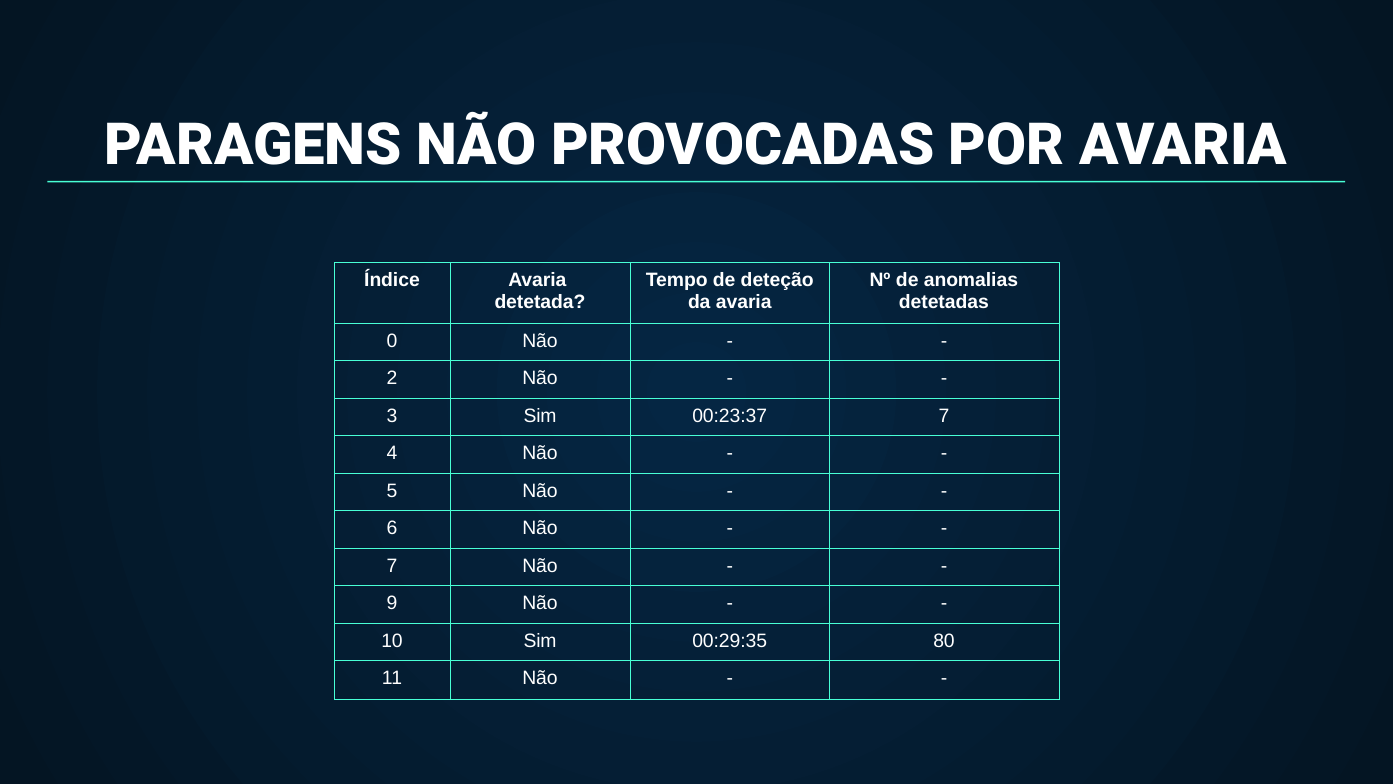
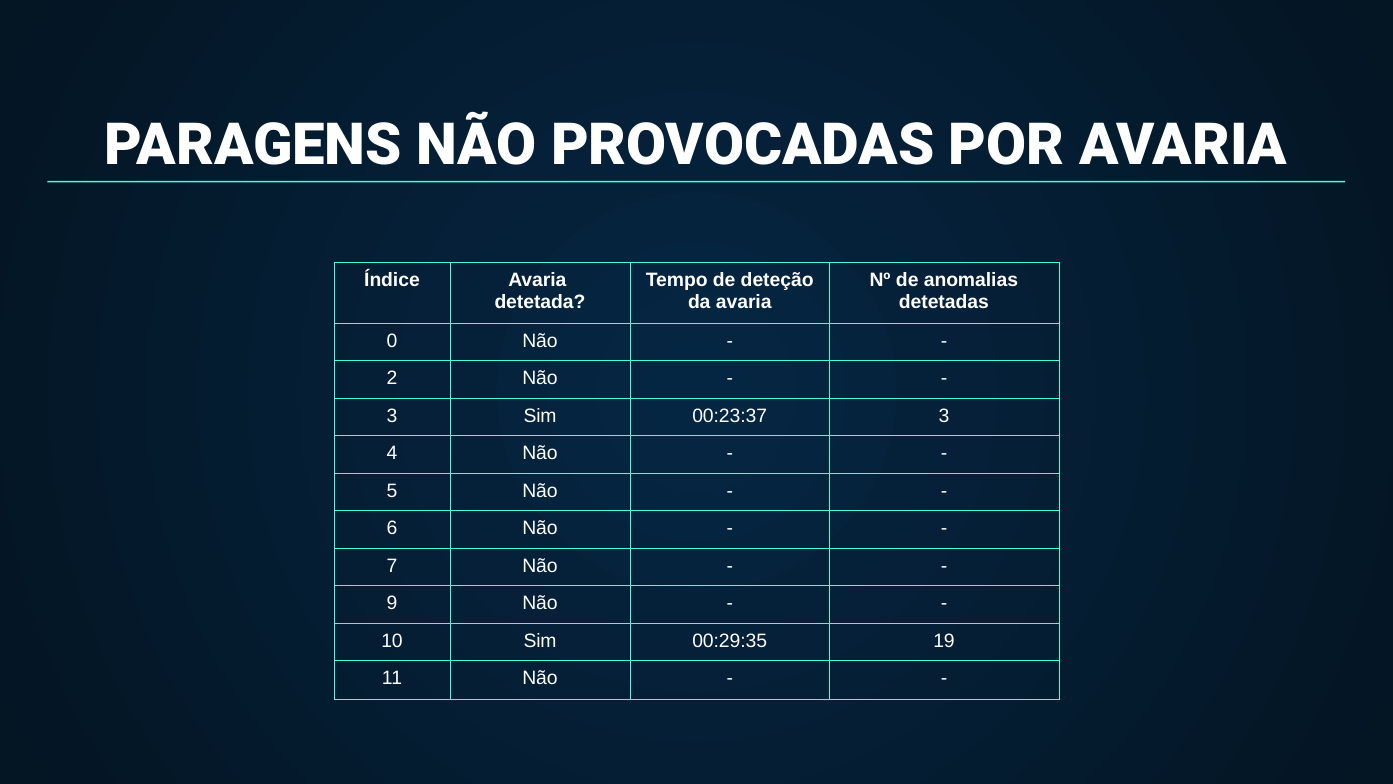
00:23:37 7: 7 -> 3 (944, 416)
80: 80 -> 19 (944, 641)
